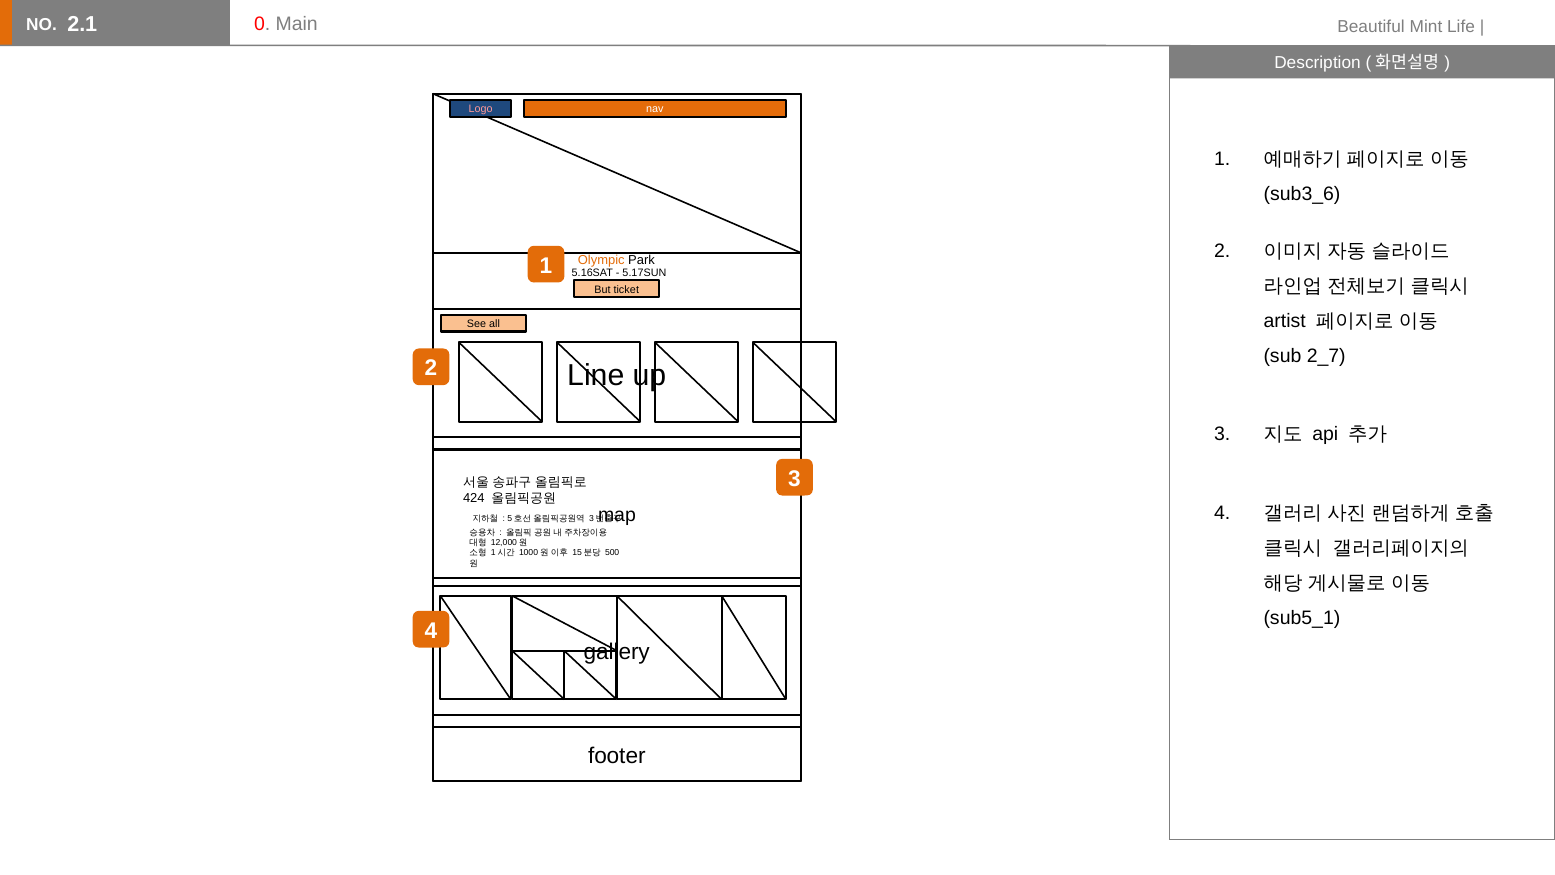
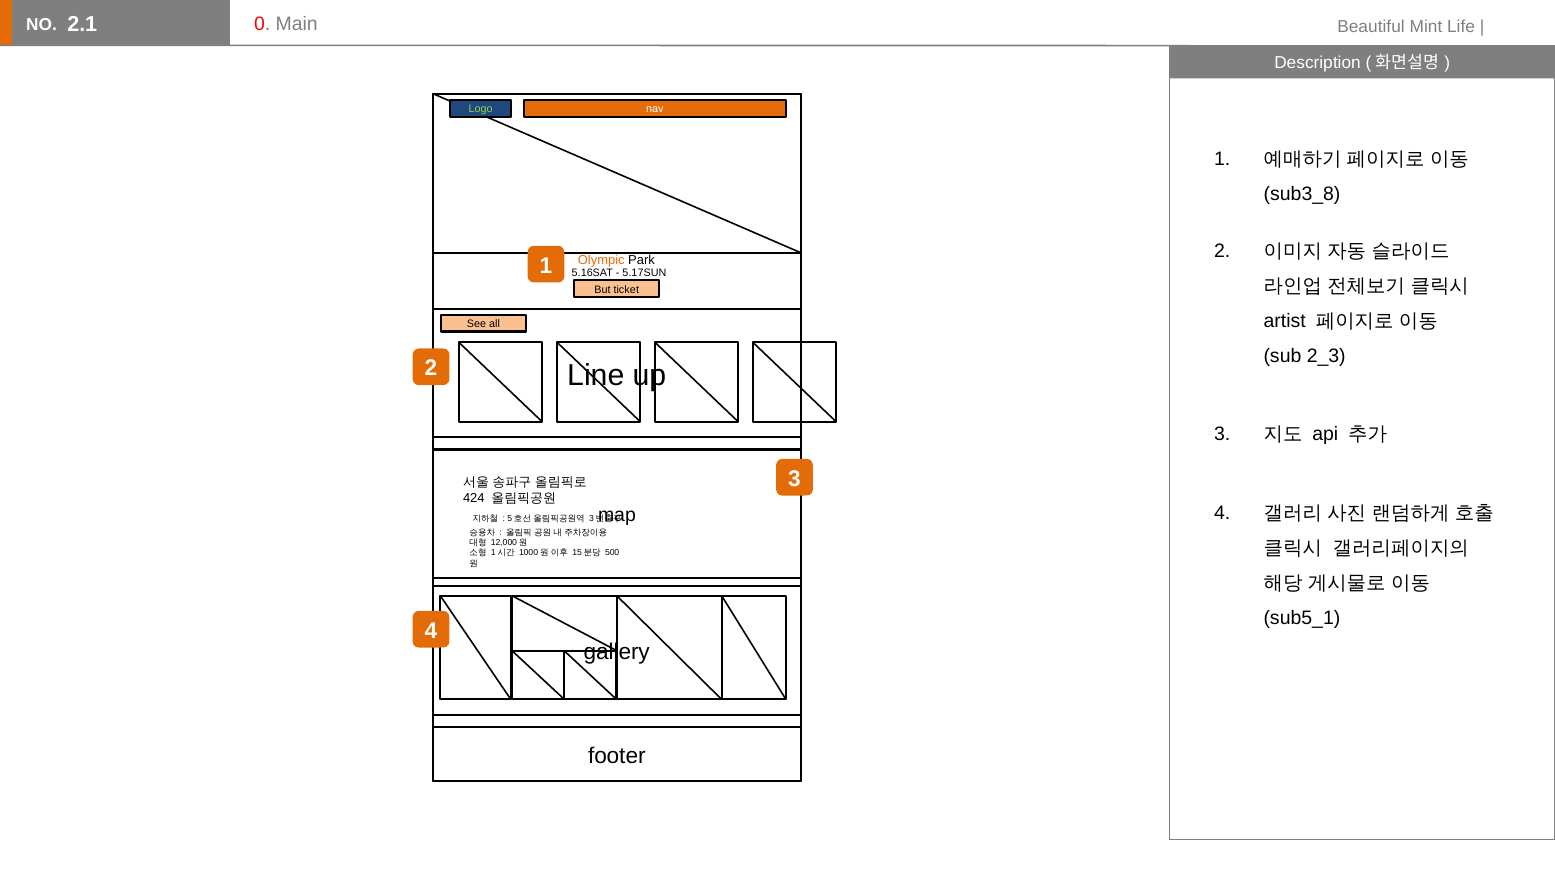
Logo colour: pink -> light green (481, 109)
sub3_6: sub3_6 -> sub3_8 (1302, 194)
2_7: 2_7 -> 2_3 (1326, 356)
